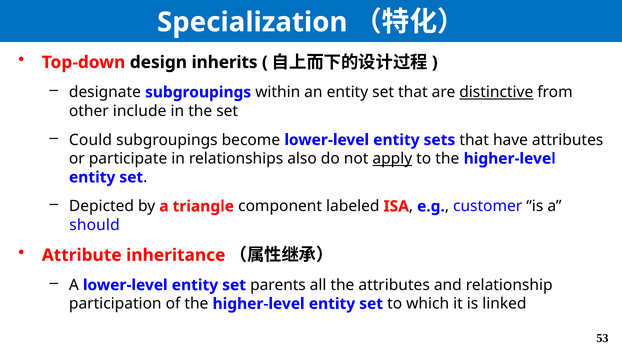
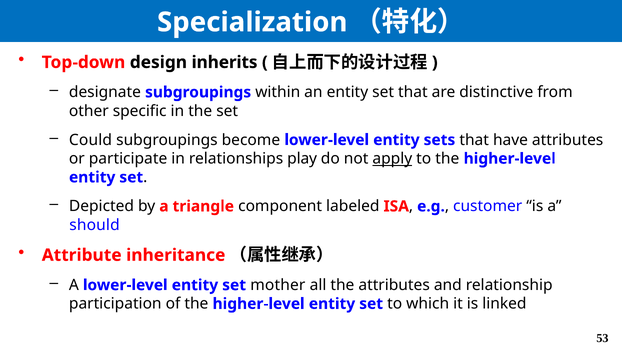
distinctive underline: present -> none (496, 92)
include: include -> specific (140, 111)
also: also -> play (302, 159)
parents: parents -> mother (278, 285)
